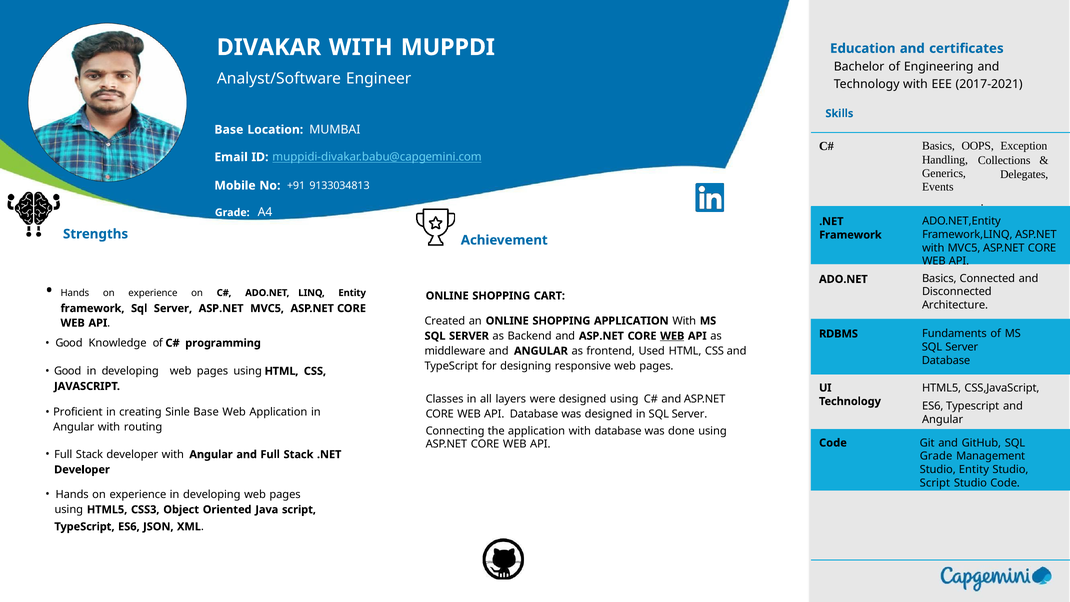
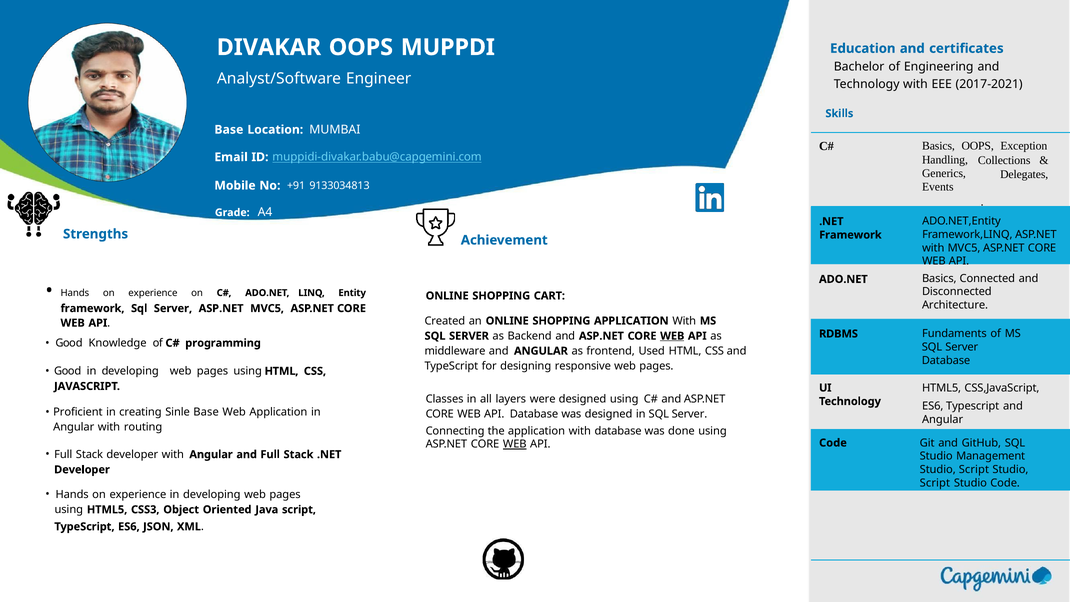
DIVAKAR WITH: WITH -> OOPS (361, 47)
WEB underline: none -> present (515, 444)
Grade: Grade -> Studio (936, 456)
Entity: Entity -> Script (974, 470)
